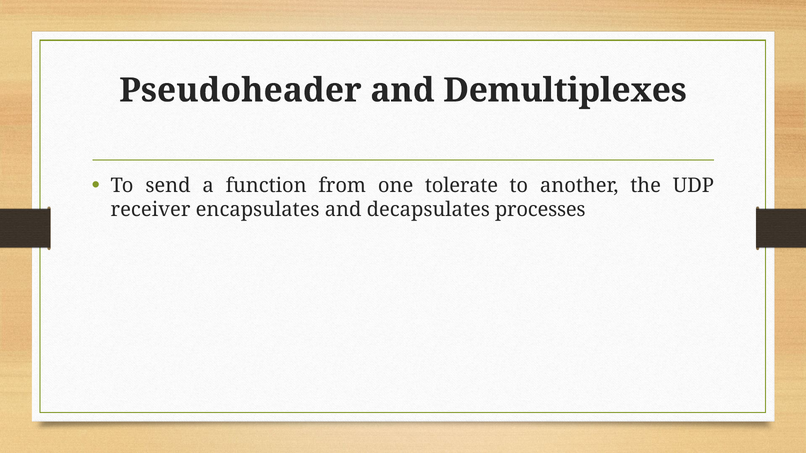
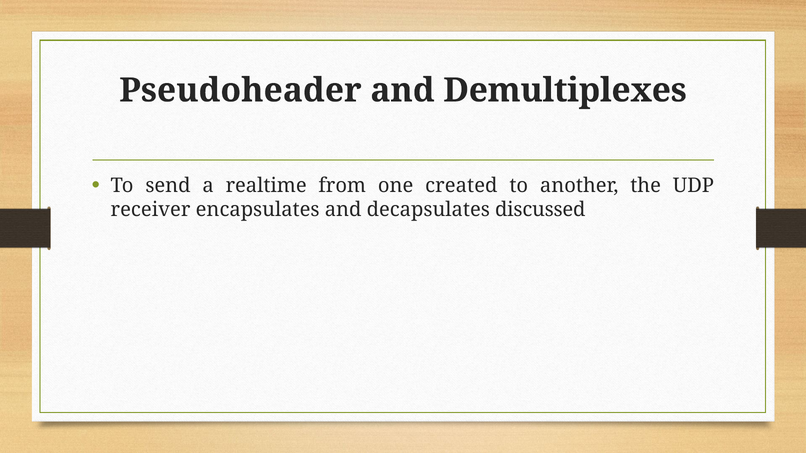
function: function -> realtime (266, 186)
tolerate: tolerate -> created (461, 186)
processes: processes -> discussed (540, 210)
